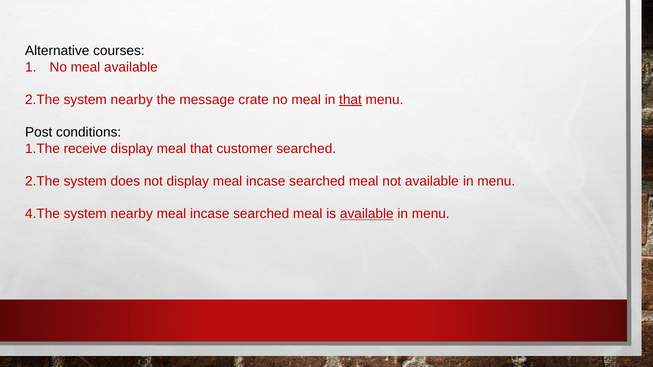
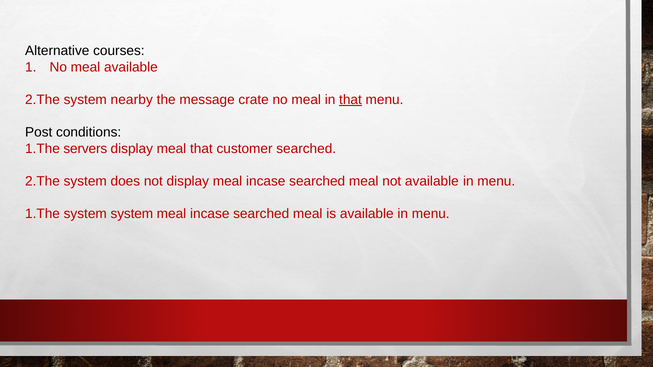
receive: receive -> servers (85, 149)
4.The: 4.The -> 1.The (43, 214)
nearby: nearby -> system (132, 214)
available underline: present -> none (367, 214)
